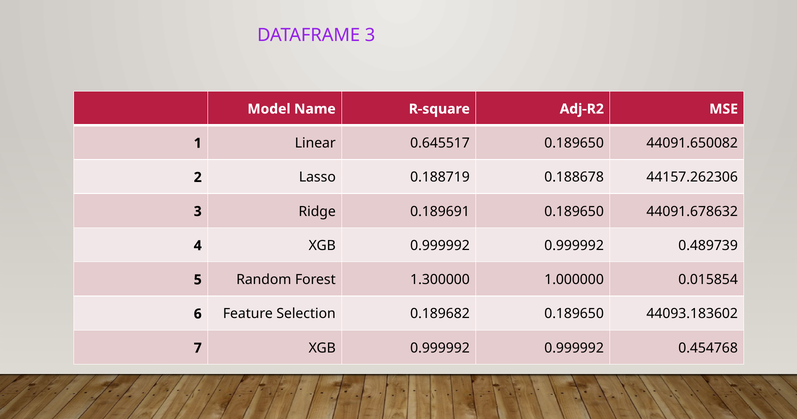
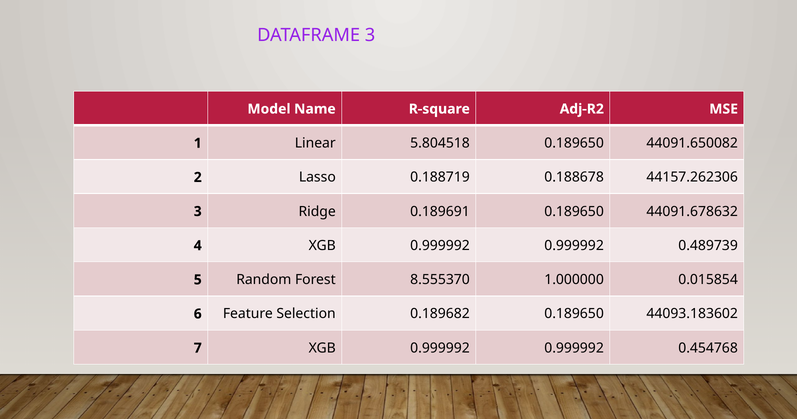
0.645517: 0.645517 -> 5.804518 (440, 143)
1.300000: 1.300000 -> 8.555370 (440, 279)
